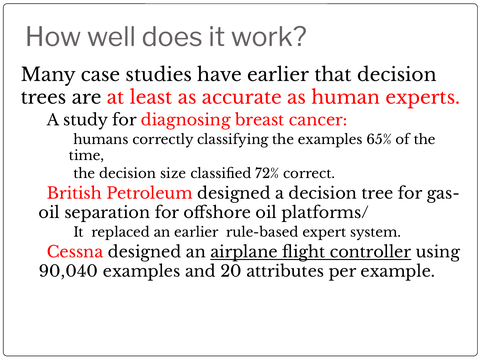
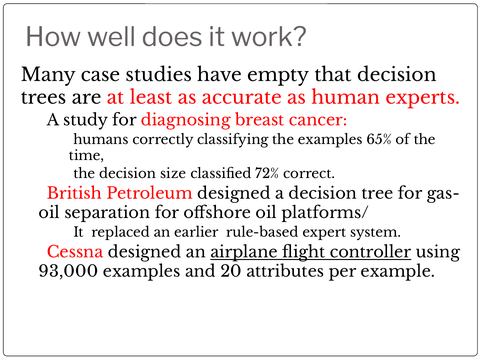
have earlier: earlier -> empty (278, 75)
90,040: 90,040 -> 93,000 (68, 271)
